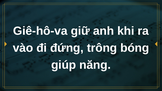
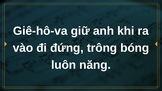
giúp: giúp -> luôn (64, 65)
